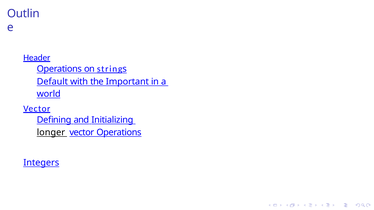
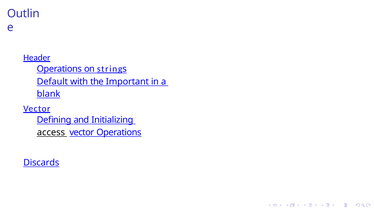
world: world -> blank (49, 94)
longer: longer -> access (51, 133)
Integers: Integers -> Discards (41, 163)
